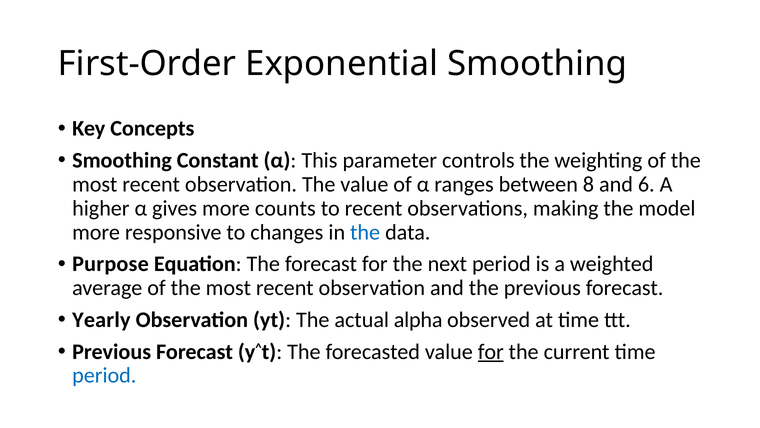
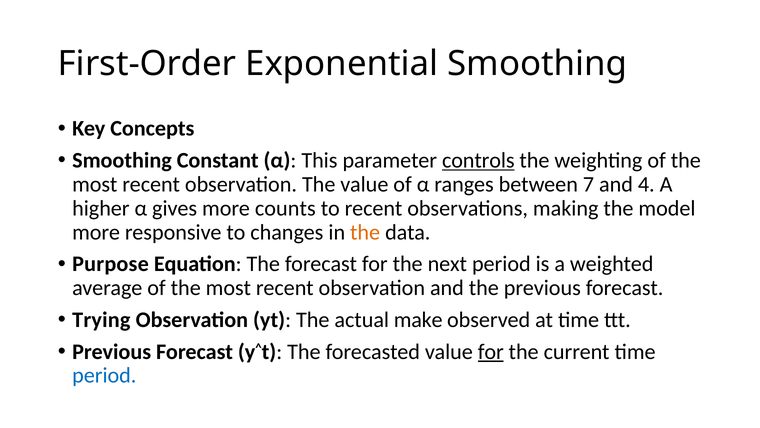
controls underline: none -> present (478, 160)
8: 8 -> 7 (588, 184)
6: 6 -> 4 (646, 184)
the colour: blue -> orange (365, 232)
Yearly: Yearly -> Trying (101, 320)
alpha: alpha -> make (418, 320)
